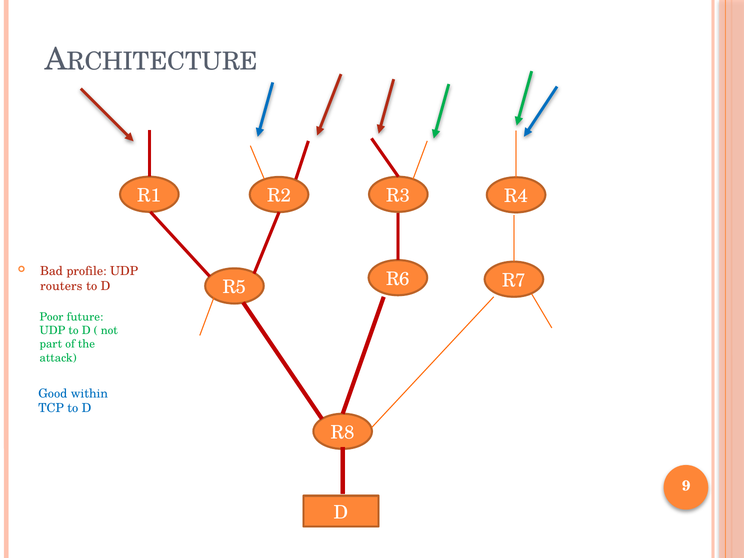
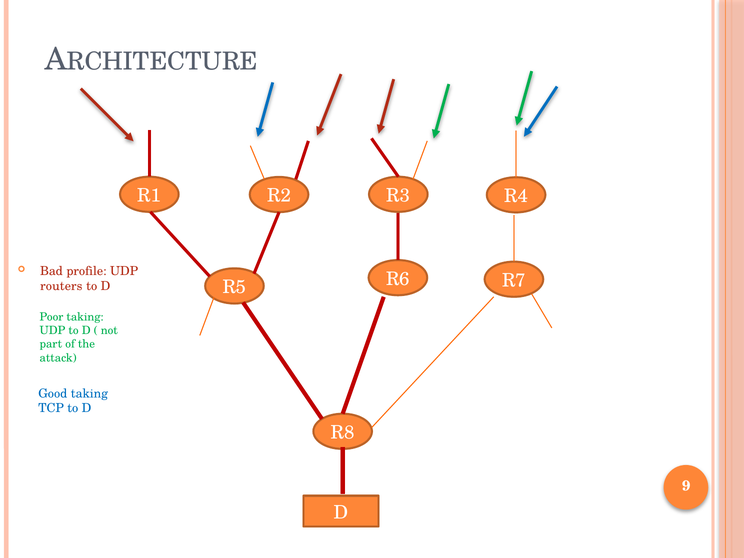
Poor future: future -> taking (85, 317)
Good within: within -> taking (89, 393)
